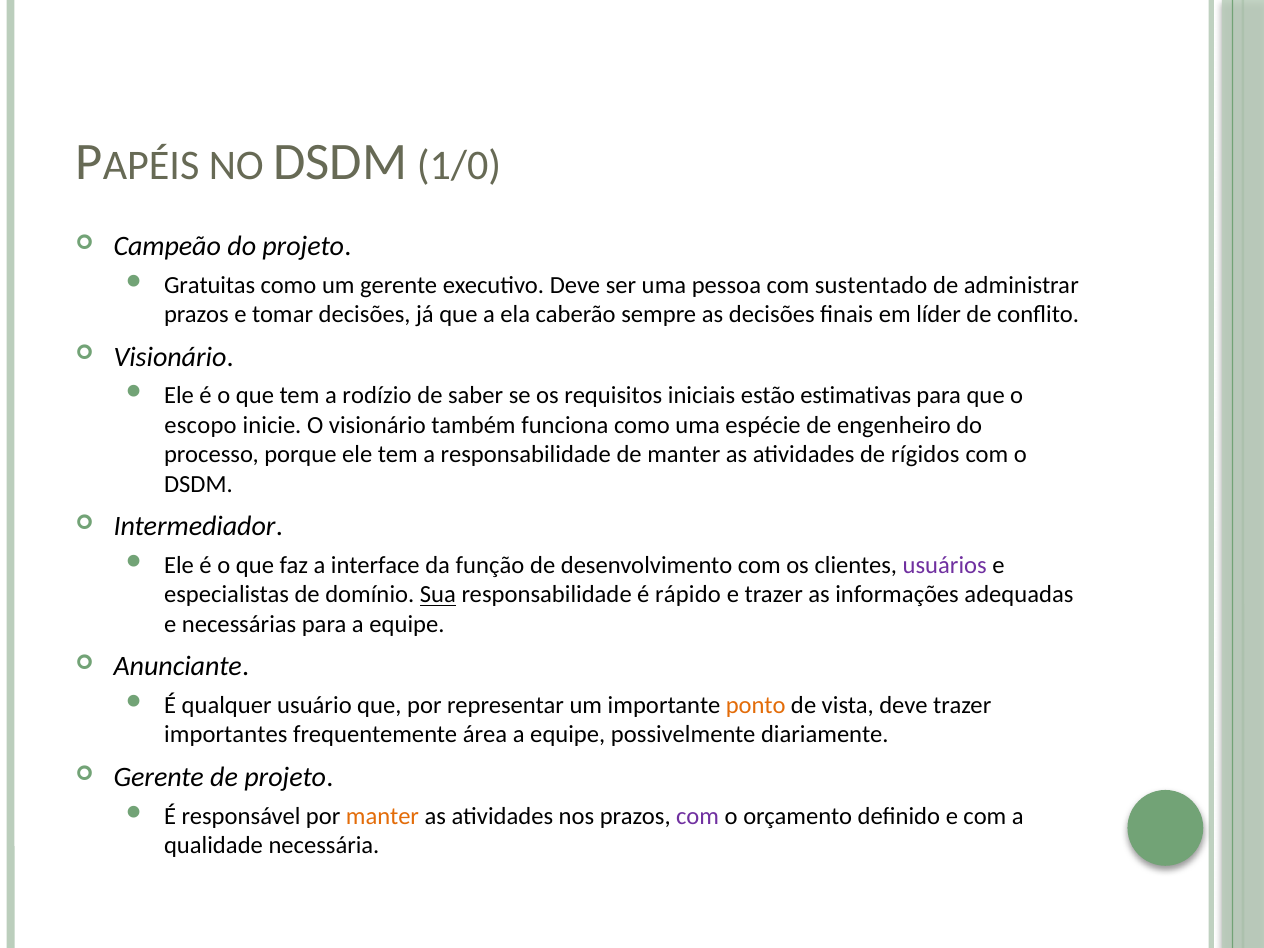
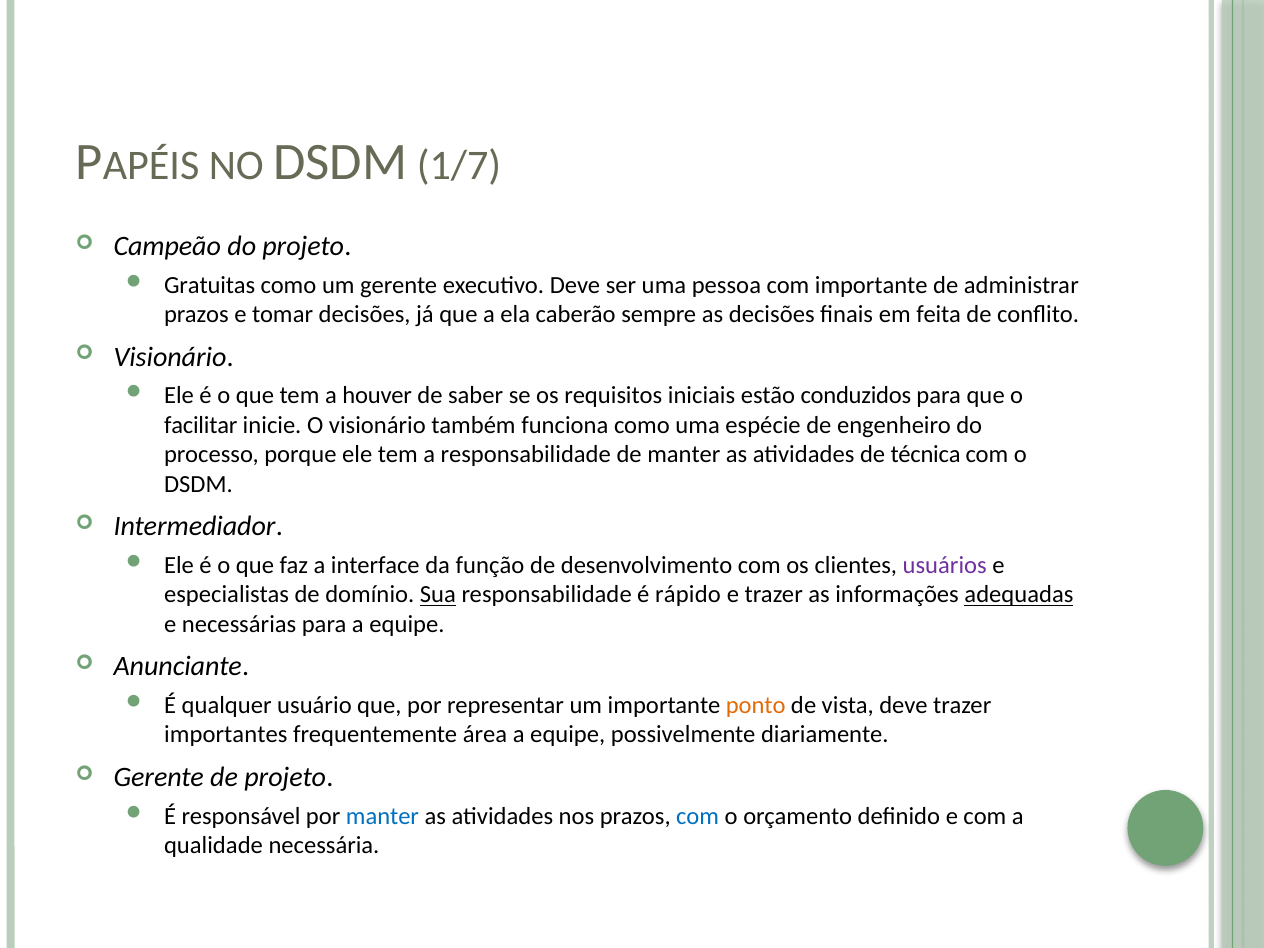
1/0: 1/0 -> 1/7 (459, 165)
com sustentado: sustentado -> importante (871, 285)
líder: líder -> feita (939, 314)
rodízio: rodízio -> houver (377, 396)
estimativas: estimativas -> conduzidos (856, 396)
escopo: escopo -> facilitar (201, 425)
rígidos: rígidos -> técnica (926, 455)
adequadas underline: none -> present (1019, 595)
manter colour: orange -> blue (382, 816)
com colour: purple -> blue (698, 816)
